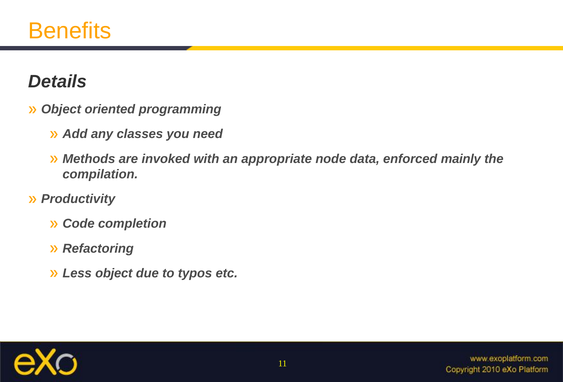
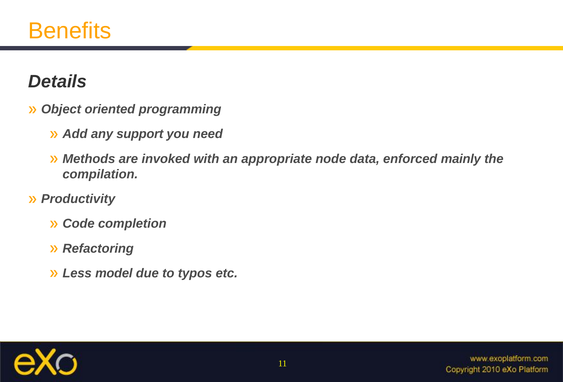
classes: classes -> support (140, 134)
Less object: object -> model (114, 273)
